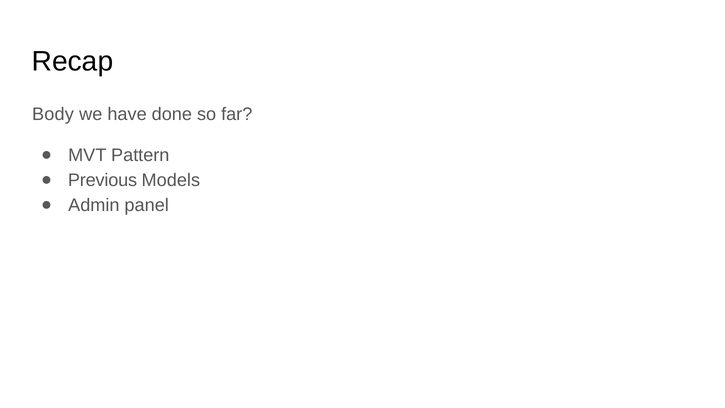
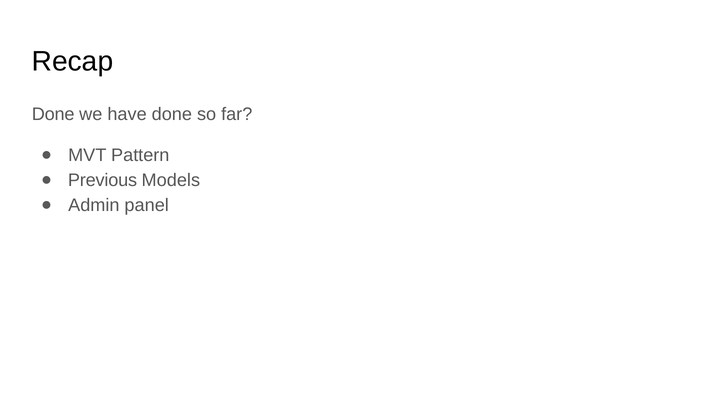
Body: Body -> Done (53, 114)
